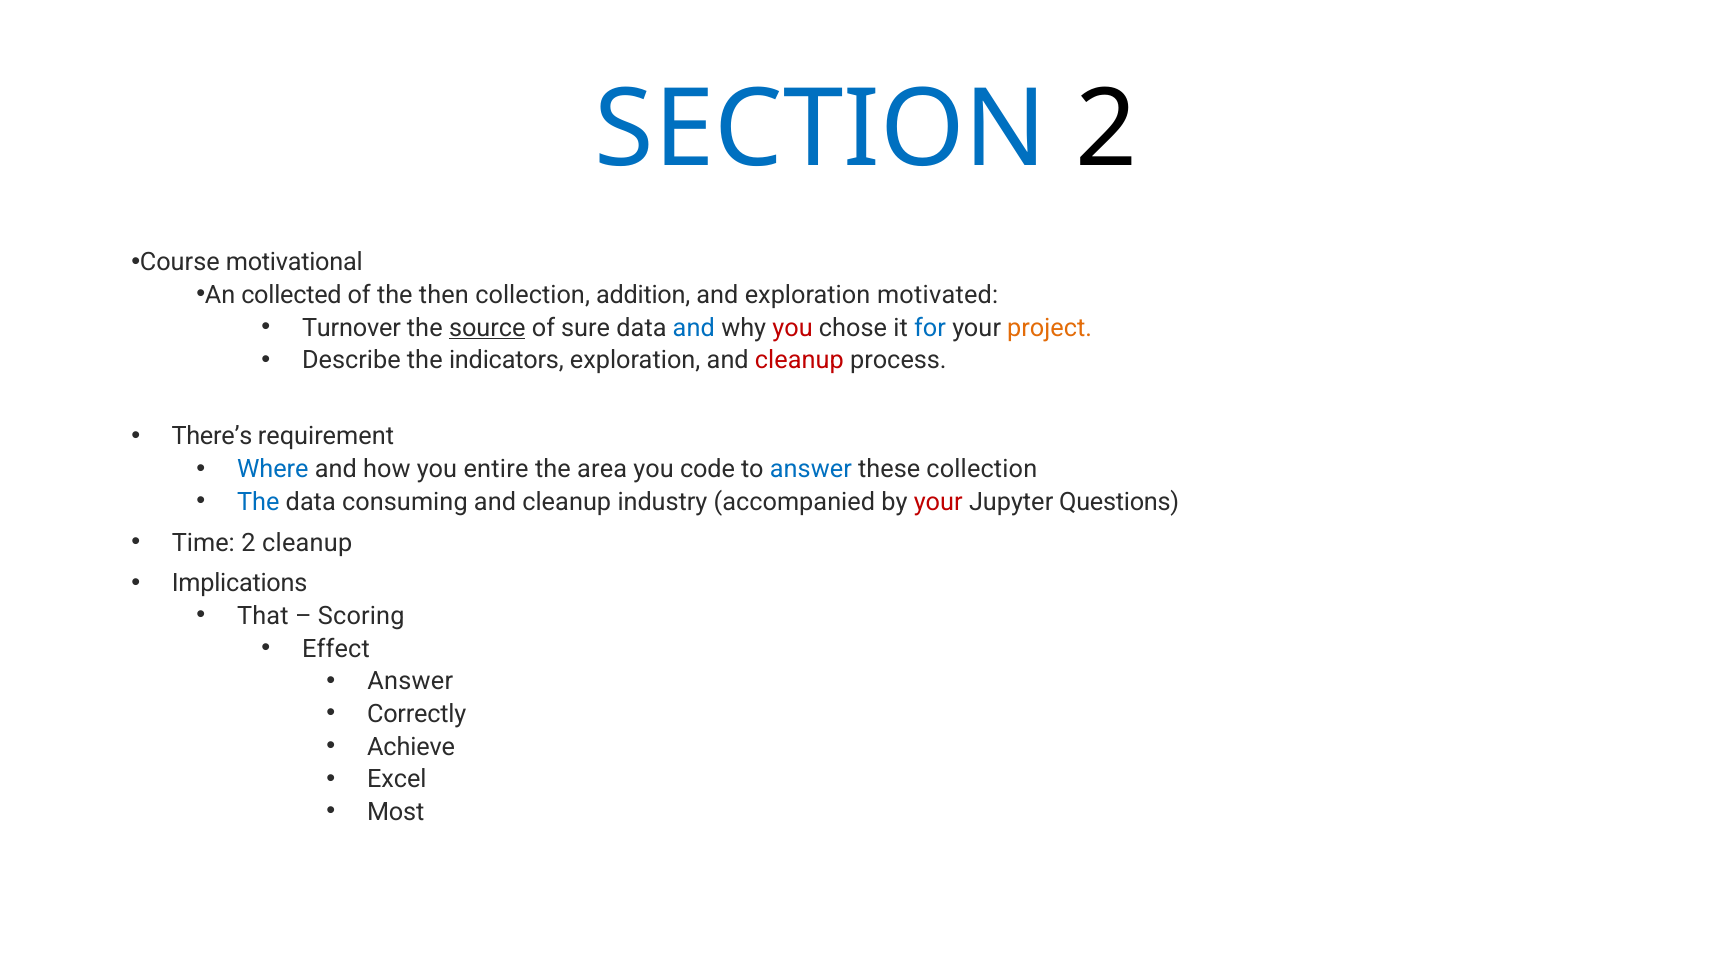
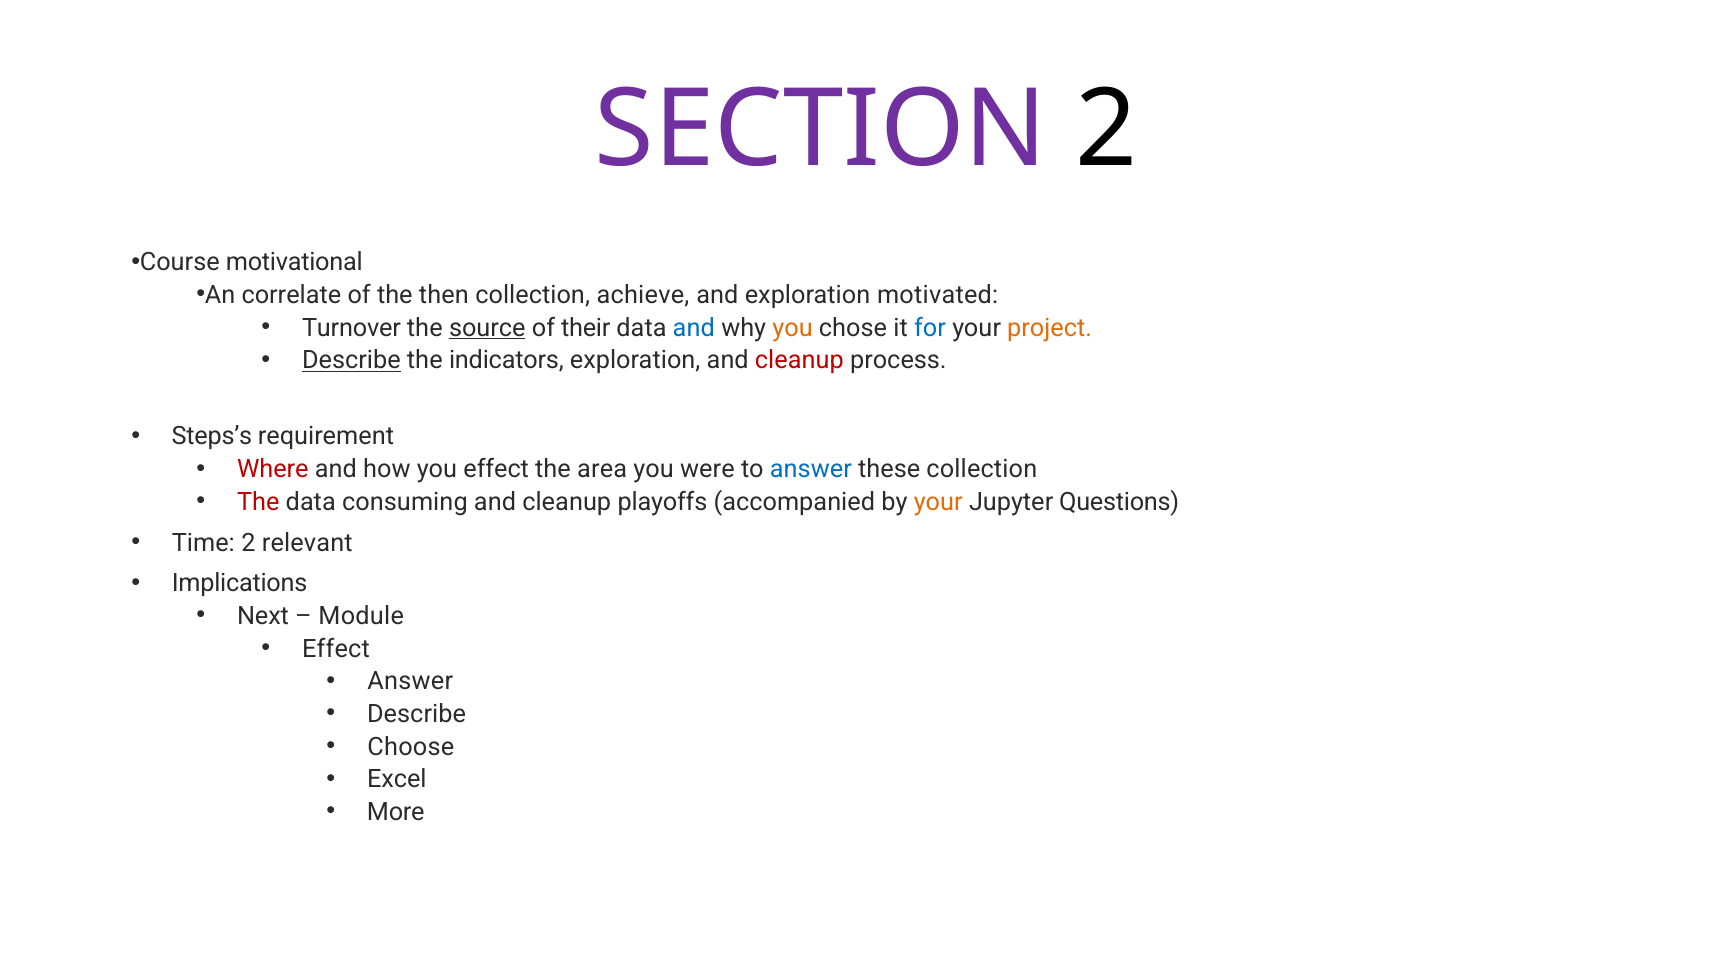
SECTION colour: blue -> purple (821, 129)
collected: collected -> correlate (291, 295)
addition: addition -> achieve (643, 295)
sure: sure -> their (586, 328)
you colour: red -> orange (793, 328)
Describe underline: none -> present (351, 361)
There’s: There’s -> Steps’s (212, 437)
Where colour: blue -> red (273, 469)
you entire: entire -> effect (496, 469)
code: code -> were (707, 469)
The colour: blue -> red (258, 502)
industry: industry -> playoffs (662, 502)
your colour: red -> orange (938, 502)
2 cleanup: cleanup -> relevant (307, 543)
That: That -> Next (263, 616)
Scoring: Scoring -> Module (361, 616)
Correctly: Correctly -> Describe (417, 714)
Achieve: Achieve -> Choose (411, 747)
Most: Most -> More (396, 812)
